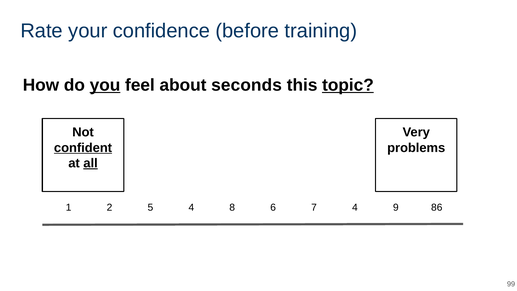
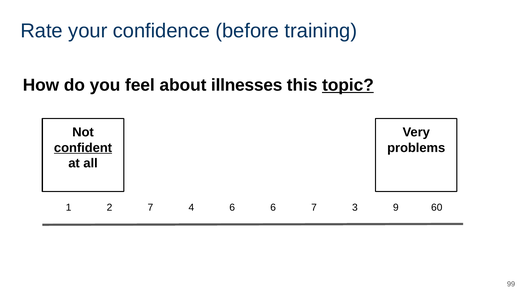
you underline: present -> none (105, 85)
seconds: seconds -> illnesses (247, 85)
all underline: present -> none (91, 163)
2 5: 5 -> 7 (150, 207)
4 8: 8 -> 6 (232, 207)
7 4: 4 -> 3 (355, 207)
86: 86 -> 60 (437, 207)
